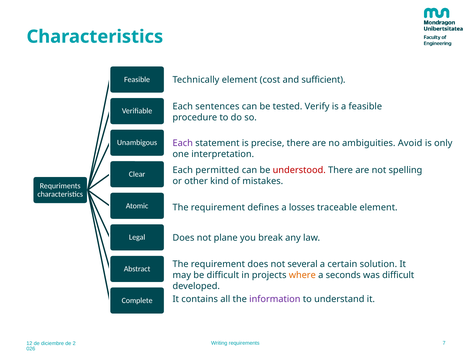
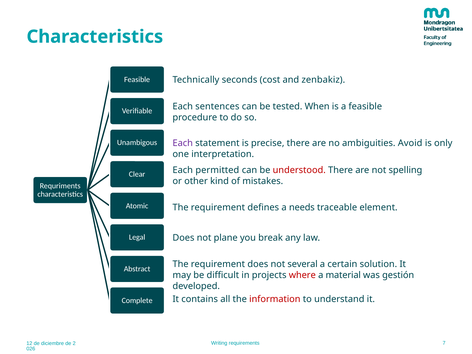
Technically element: element -> seconds (240, 80)
sufficient: sufficient -> zenbakiz (323, 80)
Verify: Verify -> When (317, 106)
losses: losses -> needs (302, 208)
where colour: orange -> red (302, 275)
seconds: seconds -> material (343, 275)
was difficult: difficult -> gestión (398, 275)
information colour: purple -> red (275, 299)
